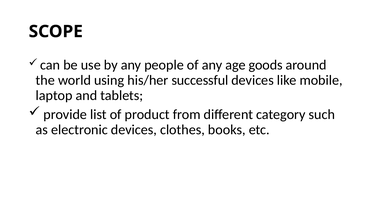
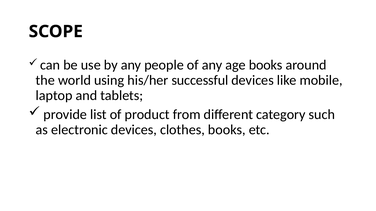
age goods: goods -> books (266, 65)
